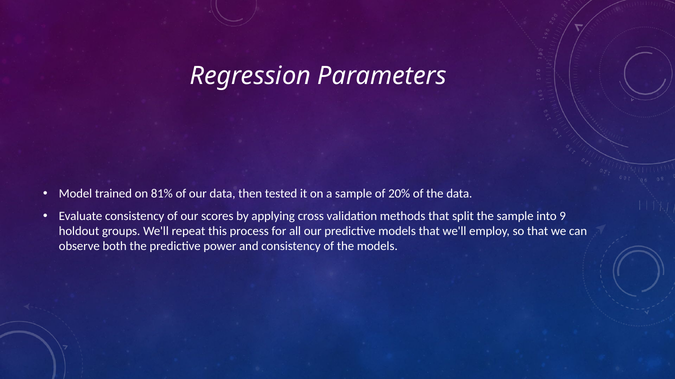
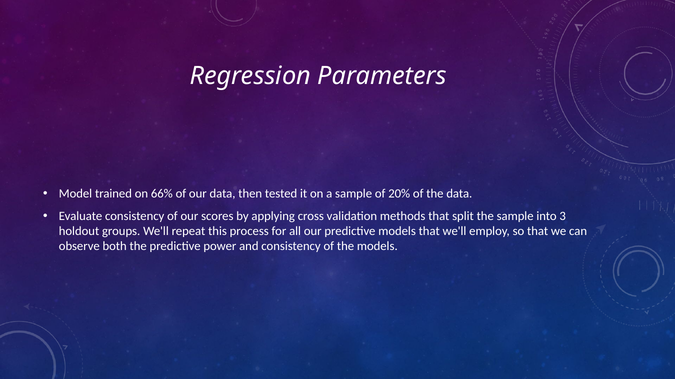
81%: 81% -> 66% (162, 194)
9: 9 -> 3 (563, 216)
